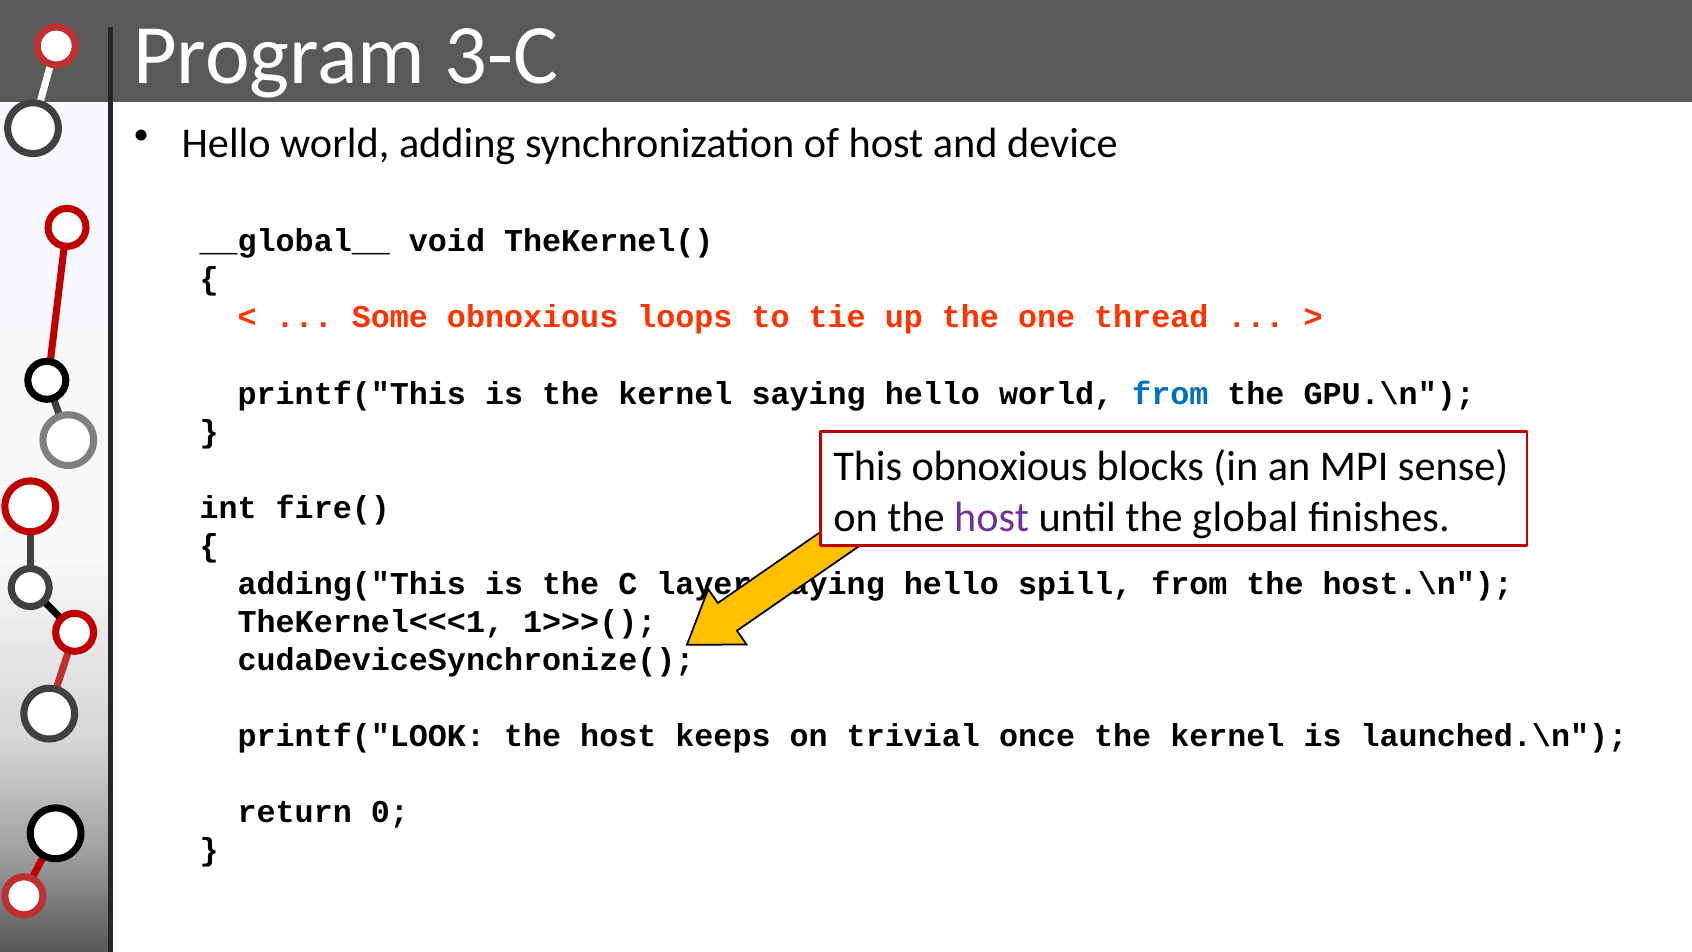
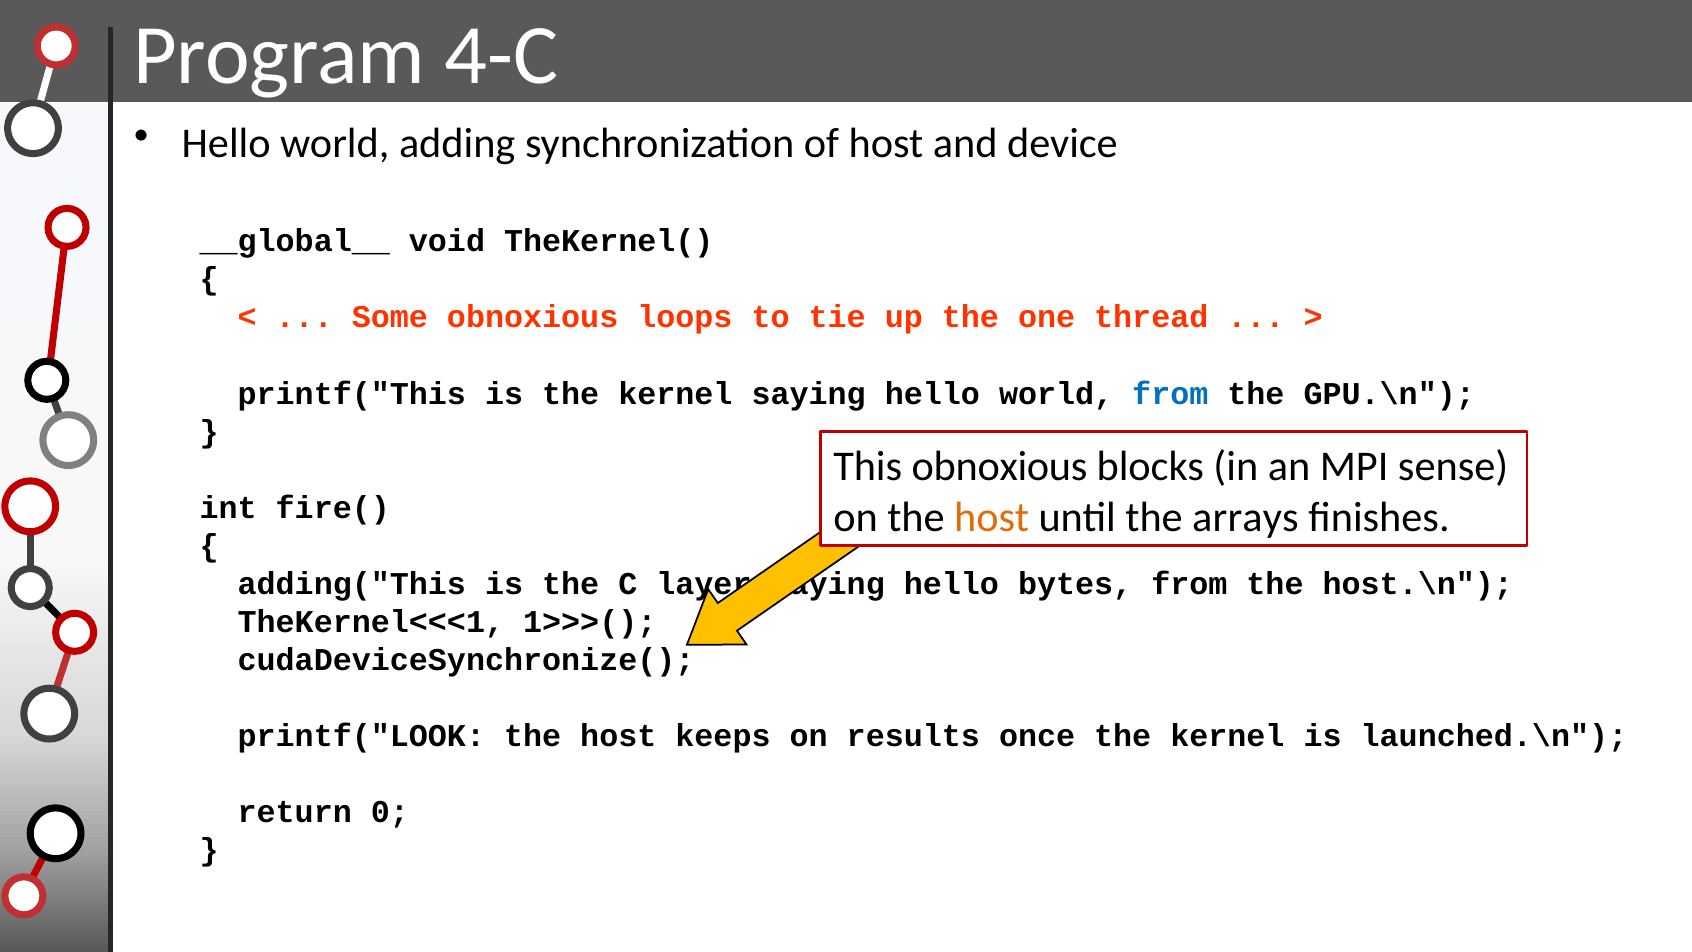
3-C: 3-C -> 4-C (501, 56)
host colour: purple -> orange (992, 517)
global: global -> arrays (1245, 517)
spill: spill -> bytes (1075, 584)
trivial: trivial -> results (913, 736)
